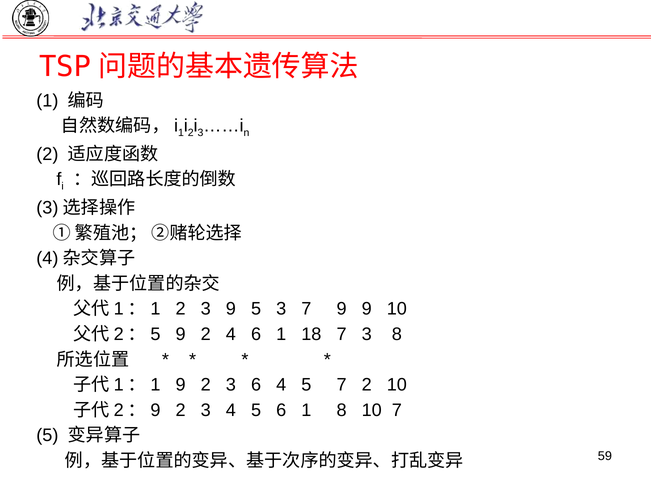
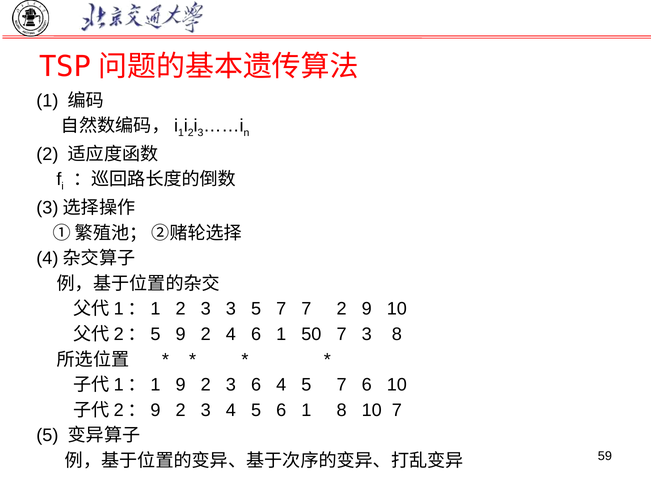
3 9: 9 -> 3 (231, 309)
3: 3 -> 7 (281, 309)
7 9: 9 -> 2 (342, 309)
18: 18 -> 50 (311, 334)
7 2: 2 -> 6 (367, 385)
